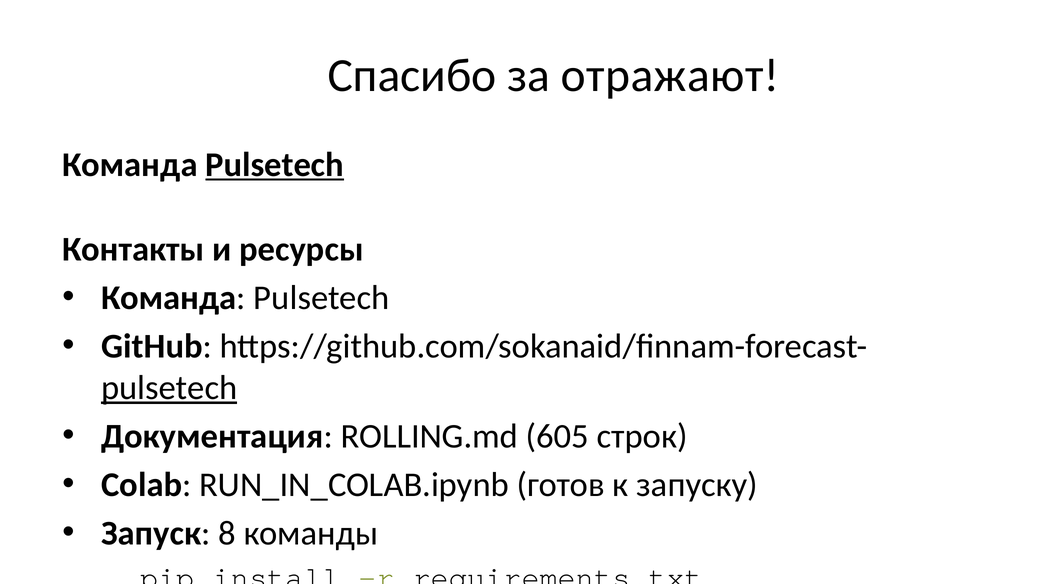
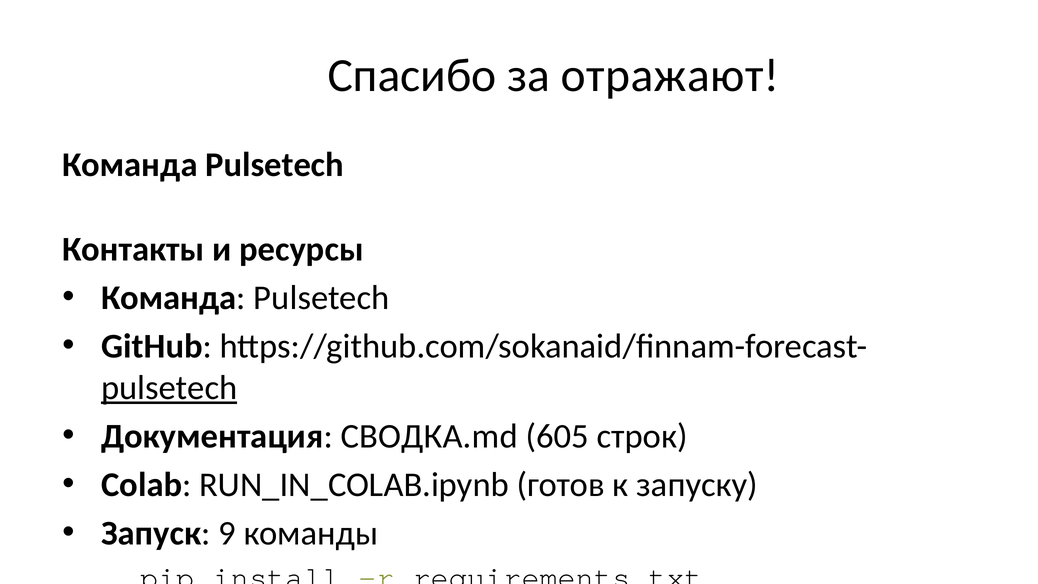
Pulsetech underline: present -> none (275, 165)
ROLLING.md: ROLLING.md -> СВОДКА.md (429, 436)
8: 8 -> 9 (227, 533)
